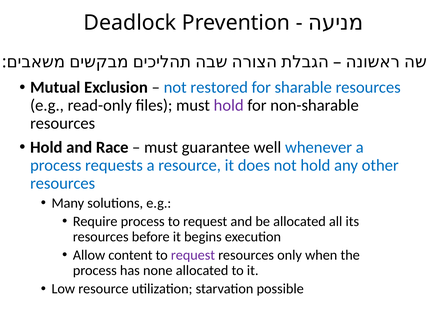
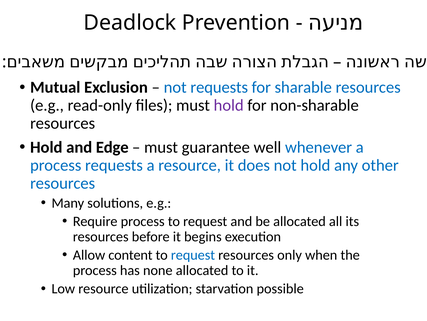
not restored: restored -> requests (219, 87)
Race: Race -> Edge (112, 147)
request colour: purple -> blue (193, 255)
